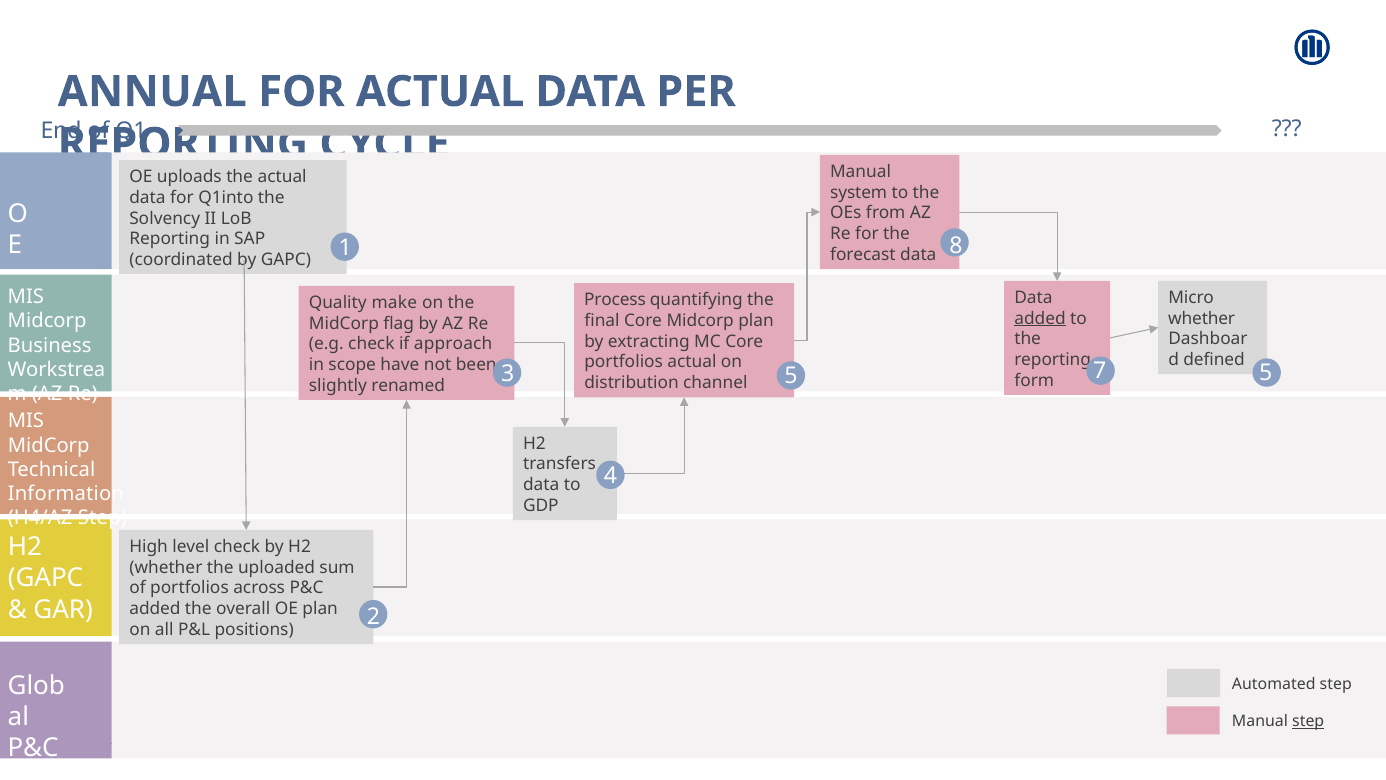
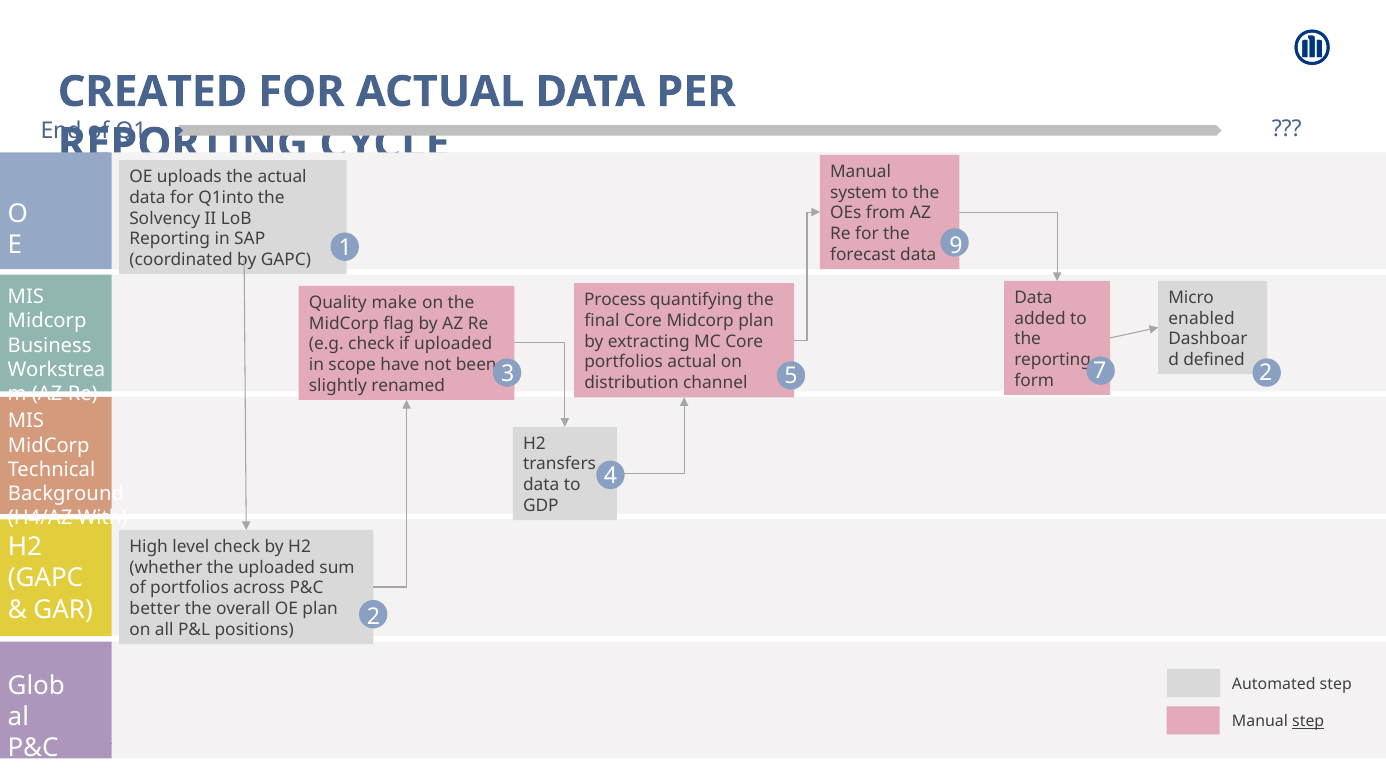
ANNUAL: ANNUAL -> CREATED (153, 92)
8: 8 -> 9 (956, 246)
added underline: present -> none (1040, 318)
whether: whether -> enabled (1202, 318)
if approach: approach -> uploaded (453, 344)
7 5: 5 -> 2 (1266, 373)
Information: Information -> Background (66, 494)
H4/AZ Step: Step -> With (103, 518)
added: added -> better (155, 609)
